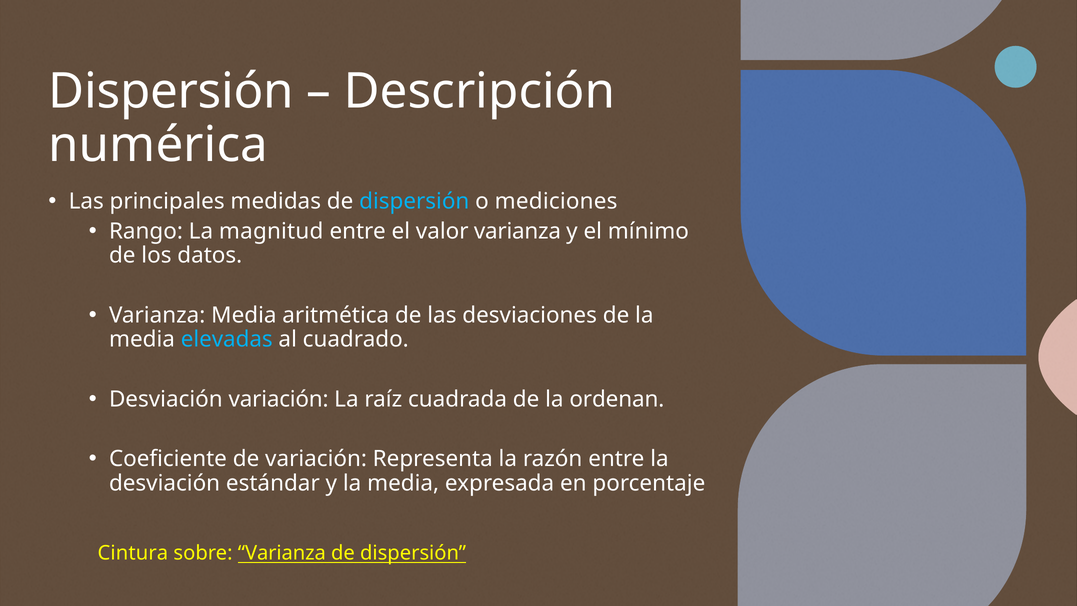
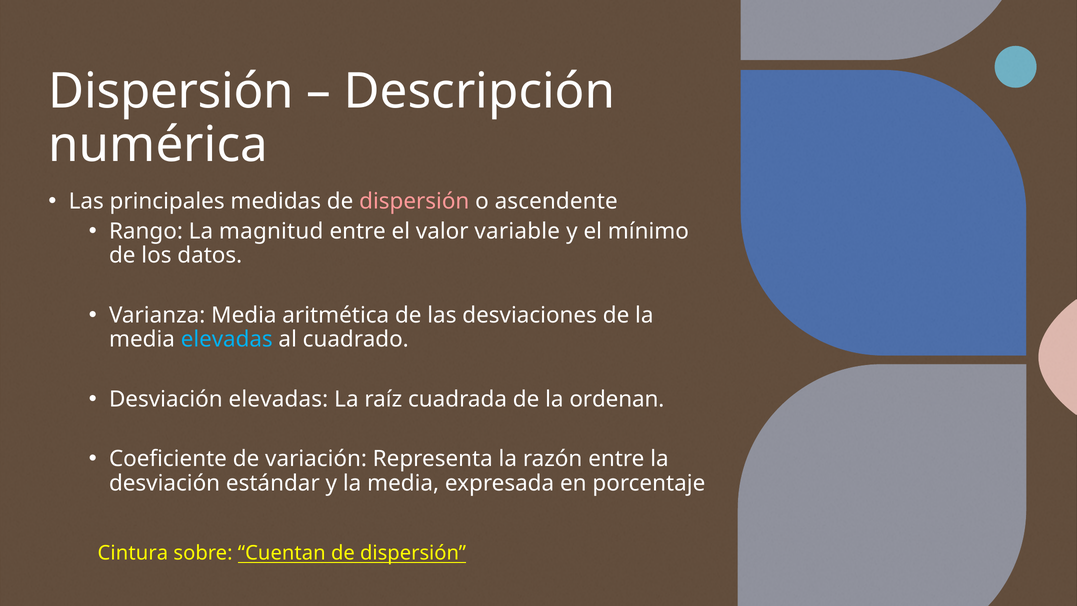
dispersión colour: light blue -> pink (414, 201)
mediciones: mediciones -> ascendente (556, 201)
valor varianza: varianza -> variable (517, 231)
Desviación variación: variación -> elevadas (278, 399)
sobre Varianza: Varianza -> Cuentan (282, 553)
